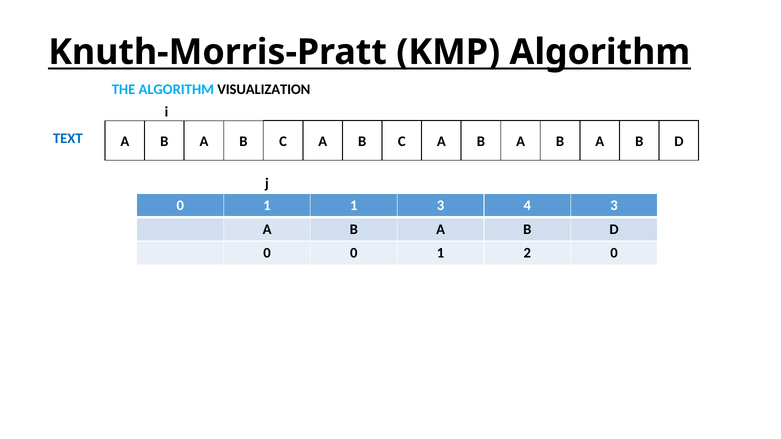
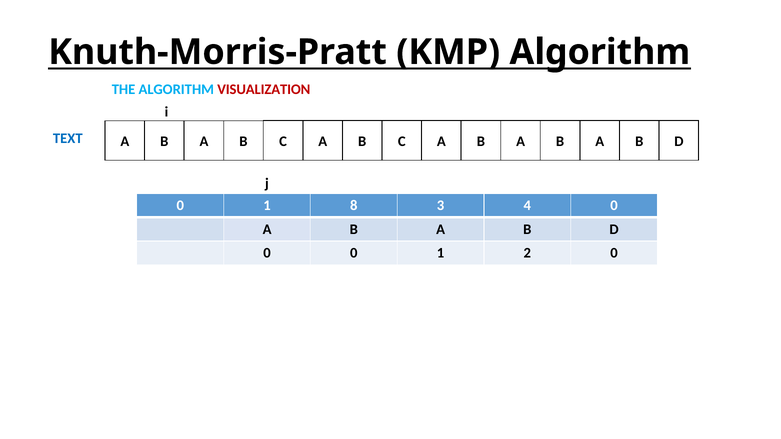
VISUALIZATION colour: black -> red (264, 90)
1 1: 1 -> 8 (354, 206)
4 3: 3 -> 0 (614, 206)
